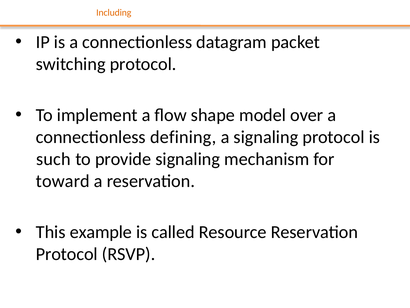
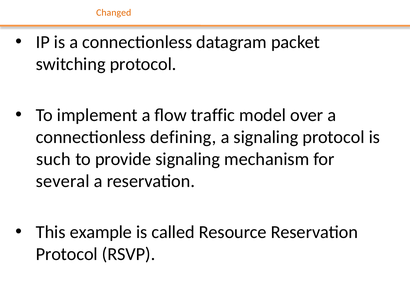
Including: Including -> Changed (114, 13)
shape: shape -> traffic (213, 115)
toward: toward -> several (63, 181)
